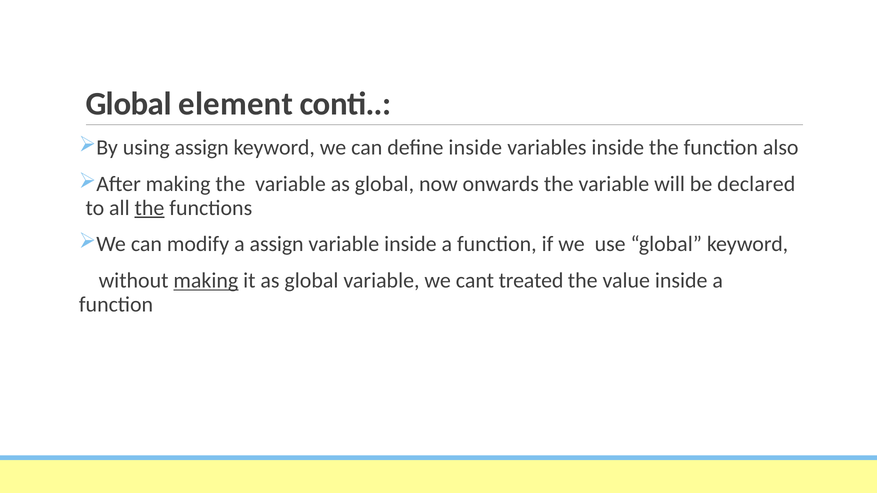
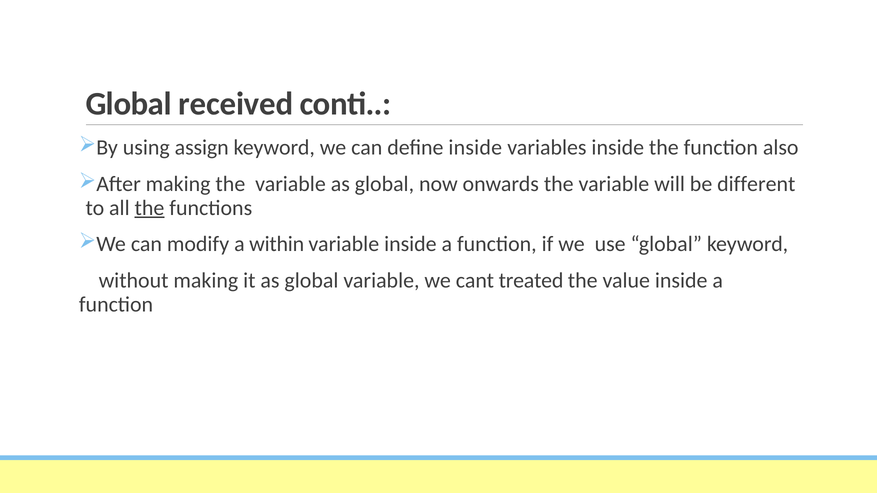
element: element -> received (236, 104)
declared: declared -> different (756, 184)
a assign: assign -> within (277, 244)
making underline: present -> none (206, 281)
